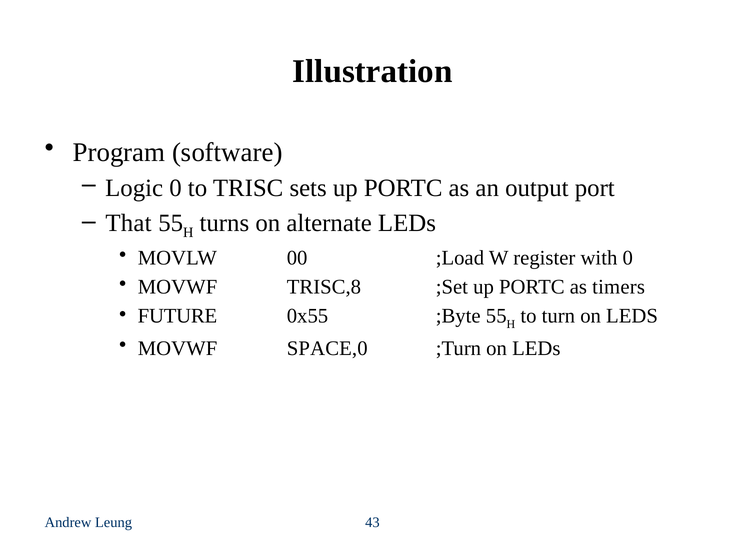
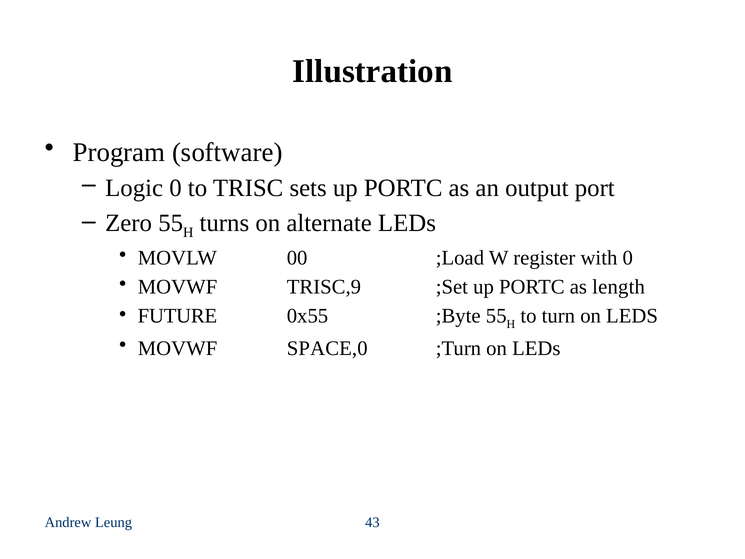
That: That -> Zero (129, 223)
TRISC,8: TRISC,8 -> TRISC,9 (324, 287)
timers: timers -> length (619, 287)
